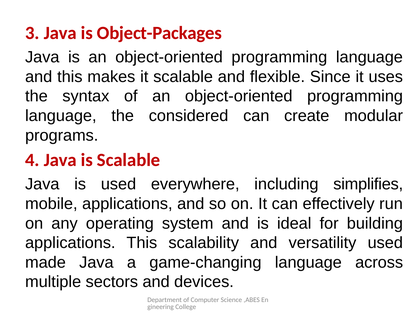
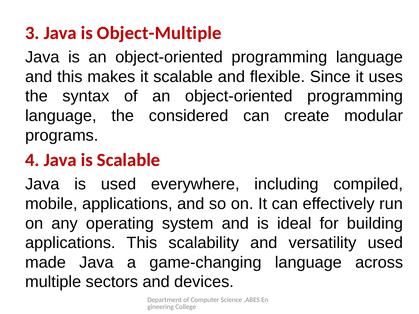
Object-Packages: Object-Packages -> Object-Multiple (159, 33)
simplifies: simplifies -> compiled (368, 184)
